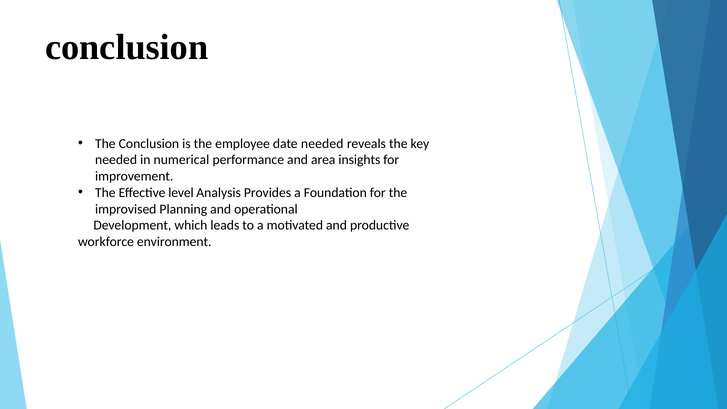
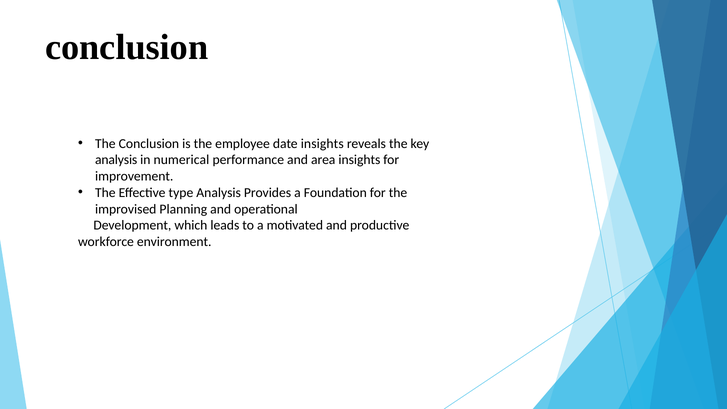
date needed: needed -> insights (322, 144)
needed: needed -> analysis (116, 160)
level: level -> type (181, 193)
